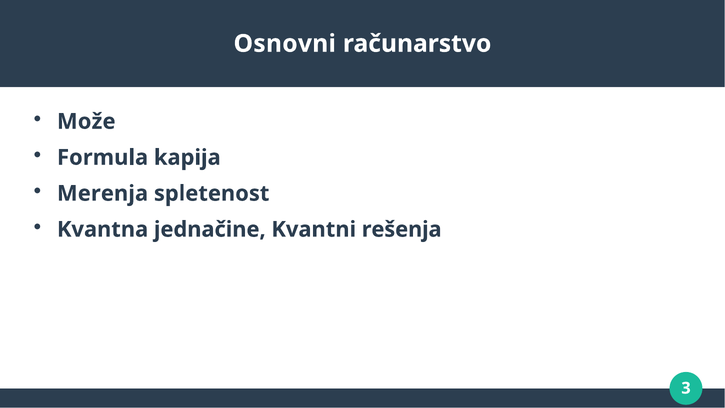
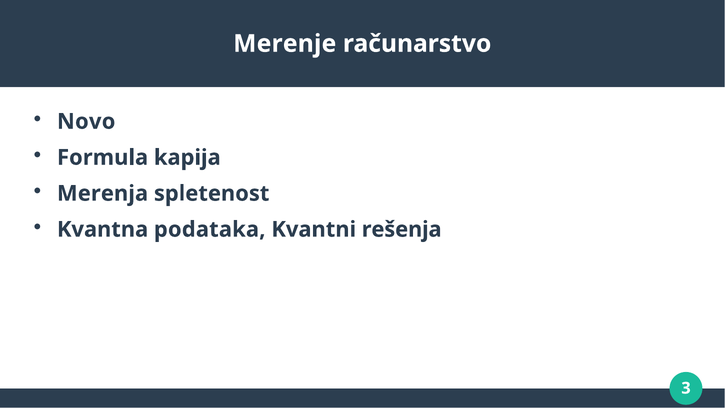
Osnovni: Osnovni -> Merenje (285, 44)
Može: Može -> Novo (86, 121)
jednačine: jednačine -> podataka (210, 229)
